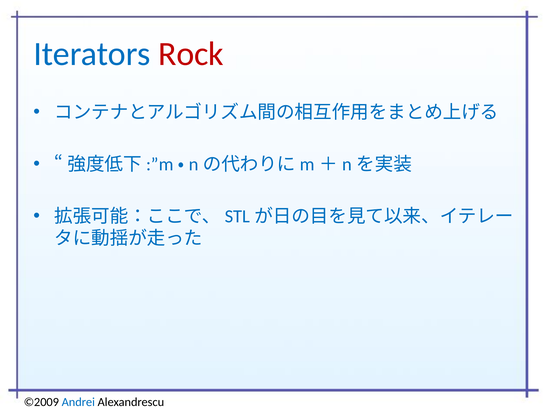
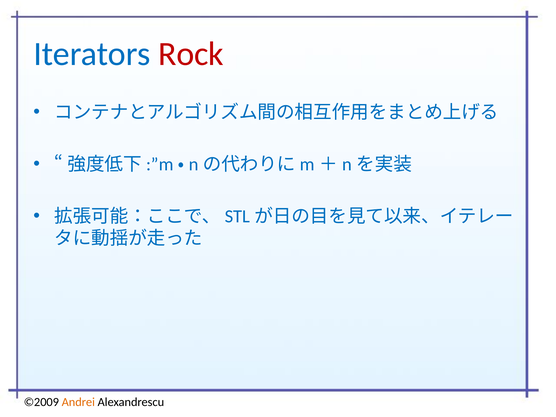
Andrei colour: blue -> orange (78, 402)
